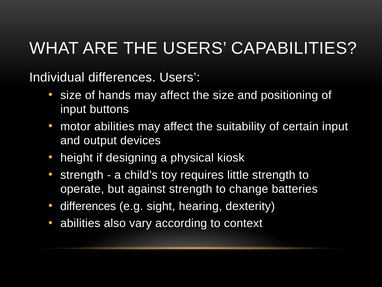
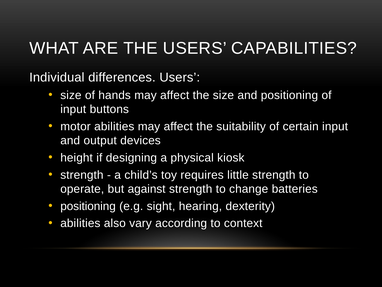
differences: differences -> positioning (88, 206)
